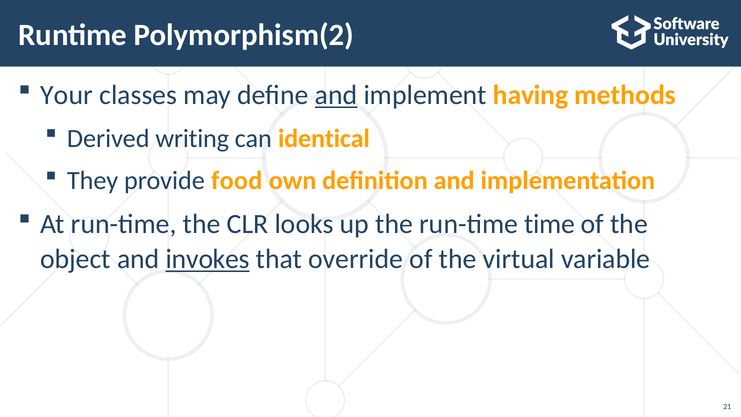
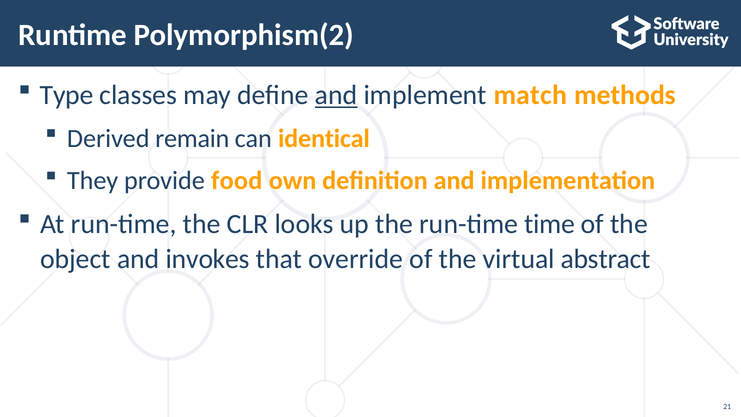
Your: Your -> Type (67, 95)
having: having -> match (530, 95)
writing: writing -> remain (192, 138)
invokes underline: present -> none (208, 259)
variable: variable -> abstract (606, 259)
